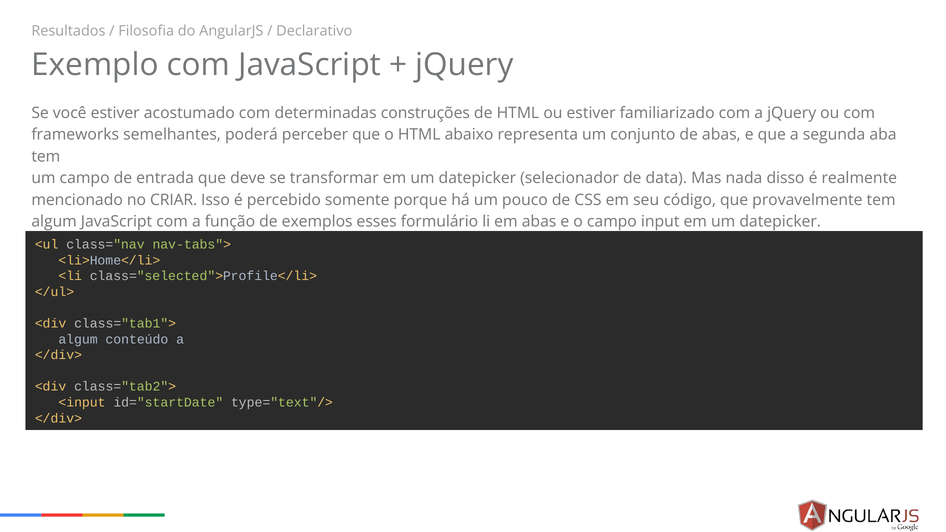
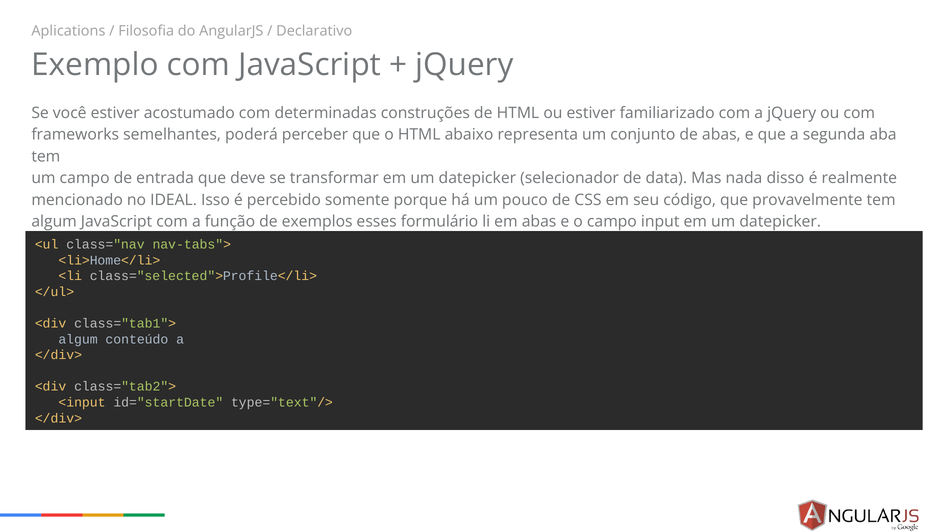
Resultados: Resultados -> Aplications (68, 31)
CRIAR: CRIAR -> IDEAL (174, 200)
